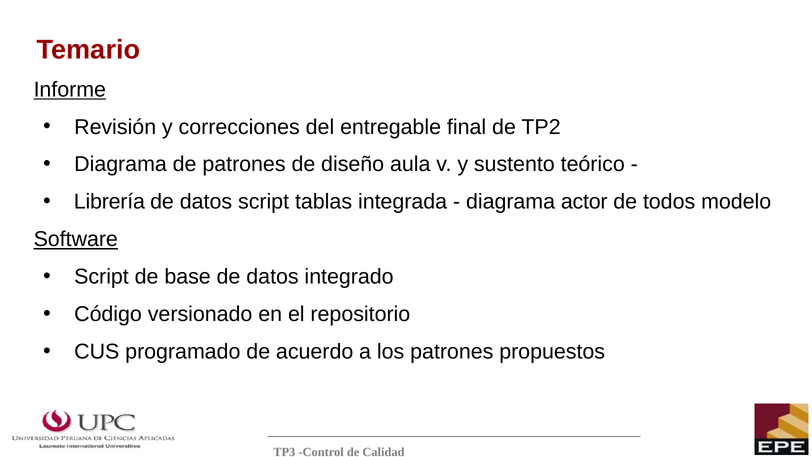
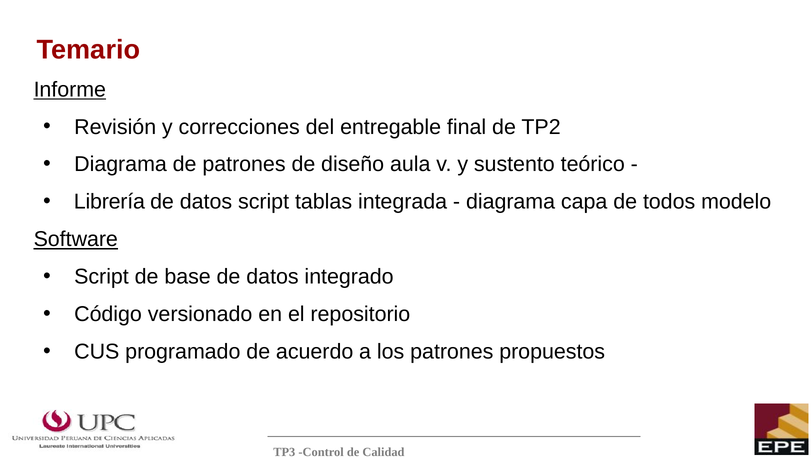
actor: actor -> capa (584, 202)
